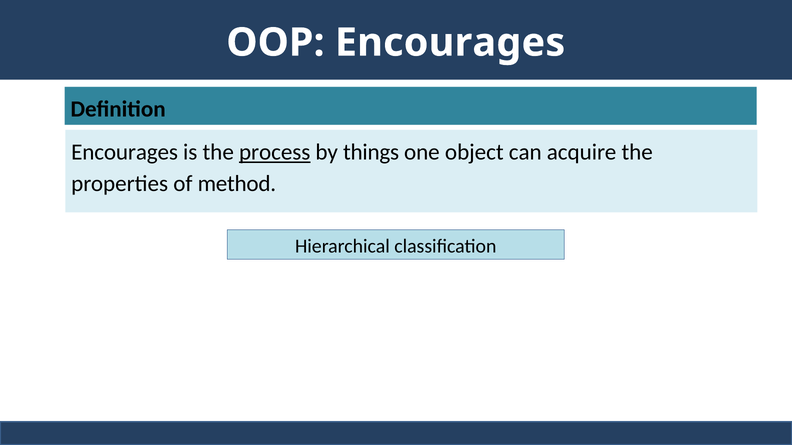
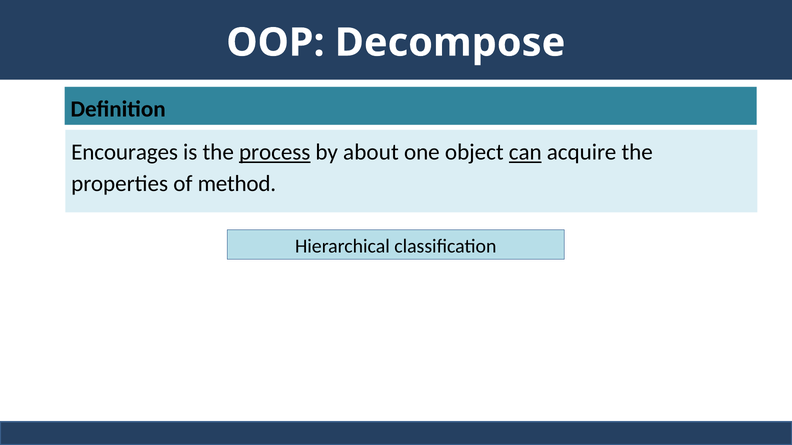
OOP Encourages: Encourages -> Decompose (450, 43)
things: things -> about (371, 152)
can underline: none -> present (525, 152)
